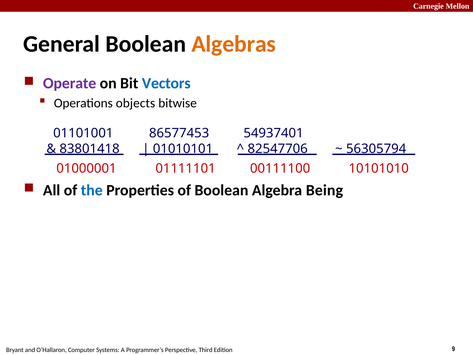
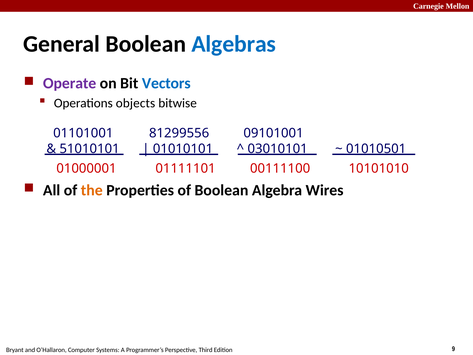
Algebras colour: orange -> blue (234, 44)
86577453: 86577453 -> 81299556 (179, 133)
54937401: 54937401 -> 09101001 (274, 133)
83801418: 83801418 -> 51010101 (90, 149)
82547706: 82547706 -> 03010101 (278, 149)
56305794: 56305794 -> 01010501 (376, 149)
the colour: blue -> orange (92, 190)
Being: Being -> Wires (325, 190)
